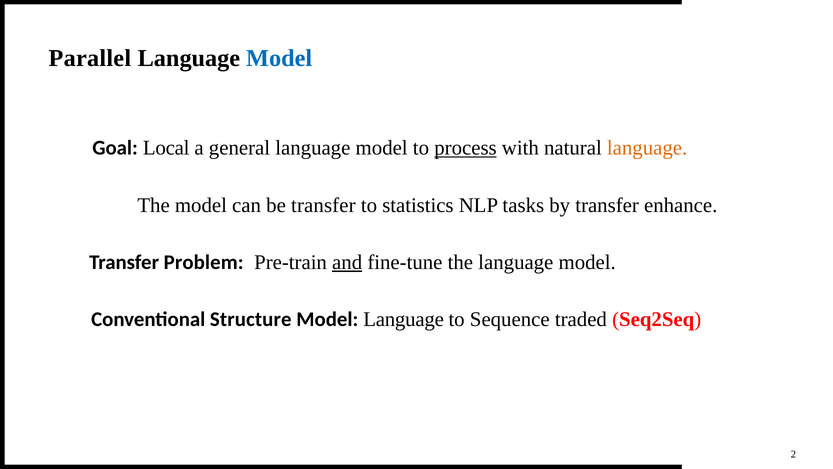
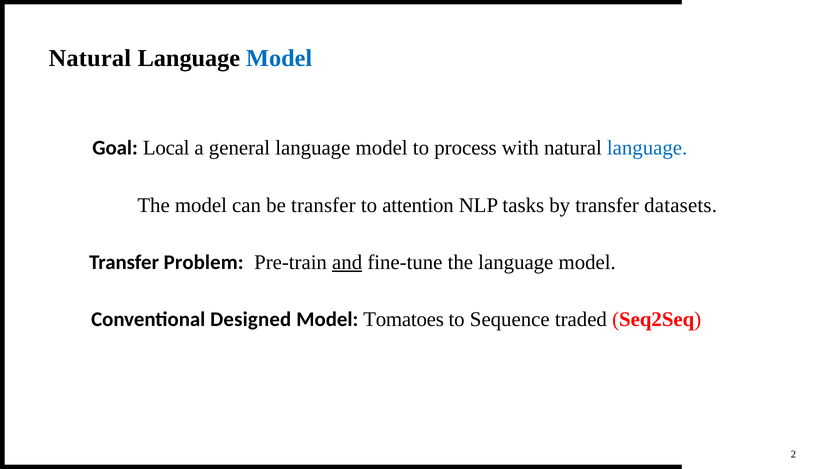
Parallel: Parallel -> Natural (90, 58)
process underline: present -> none (466, 148)
language colour: orange -> blue (647, 148)
statistics: statistics -> attention (418, 205)
enhance: enhance -> datasets (681, 205)
Structure: Structure -> Designed (251, 319)
Model Language: Language -> Tomatoes (404, 319)
